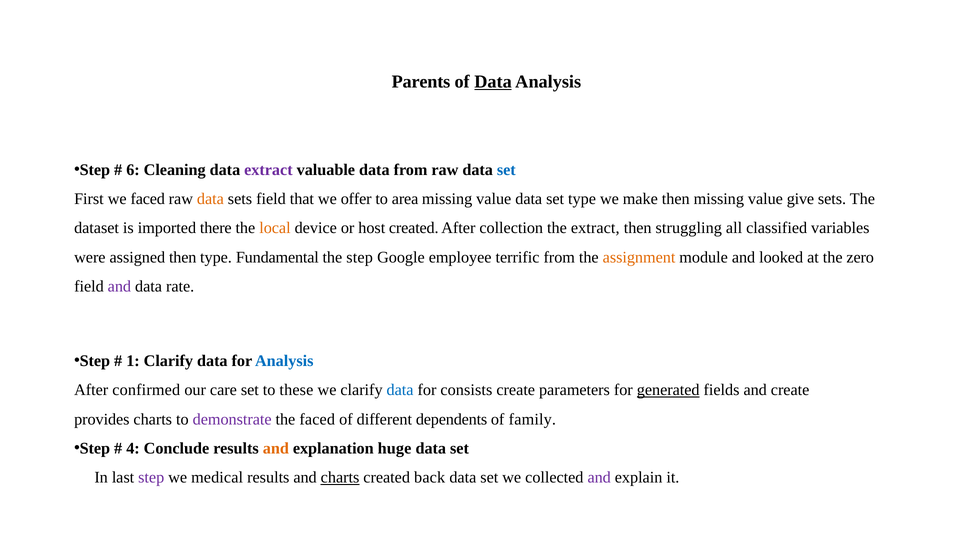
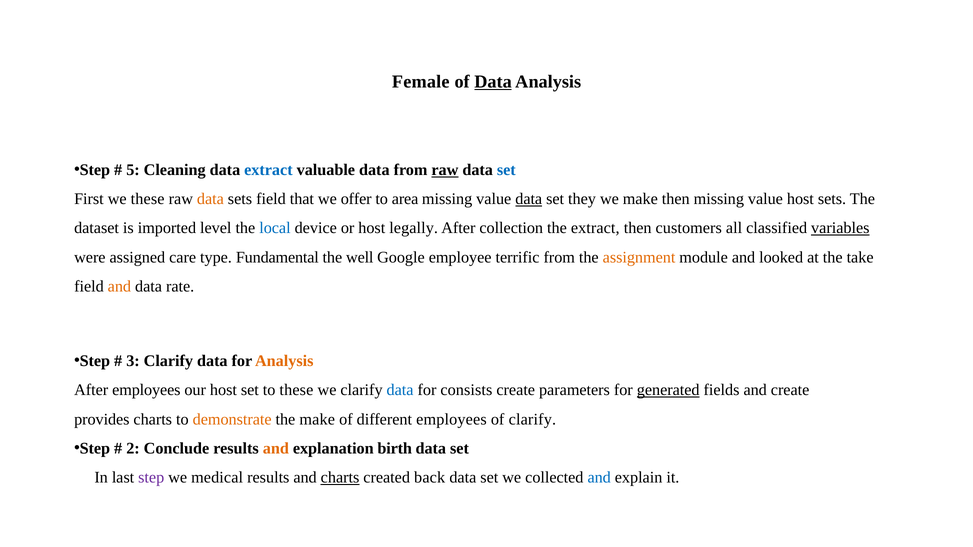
Parents: Parents -> Female (421, 82)
6: 6 -> 5 (133, 170)
extract colour: purple -> blue (268, 170)
raw underline: none -> present (445, 170)
we faced: faced -> these (148, 199)
data underline: none -> present (529, 199)
set type: type -> they (582, 199)
value give: give -> host (800, 199)
there: there -> level (216, 228)
local colour: orange -> blue (275, 228)
host created: created -> legally (414, 228)
struggling: struggling -> customers (689, 228)
variables underline: none -> present (840, 228)
assigned then: then -> care (183, 257)
the step: step -> well (360, 257)
zero: zero -> take (860, 257)
and colour: purple -> orange (119, 287)
1: 1 -> 3 (133, 361)
Analysis colour: blue -> orange (284, 361)
After confirmed: confirmed -> employees (146, 390)
our care: care -> host (223, 390)
demonstrate colour: purple -> orange (232, 419)
the faced: faced -> make (317, 419)
different dependents: dependents -> employees (451, 419)
of family: family -> clarify (532, 419)
4: 4 -> 2 (133, 449)
huge: huge -> birth (395, 449)
and colour: purple -> blue (599, 478)
